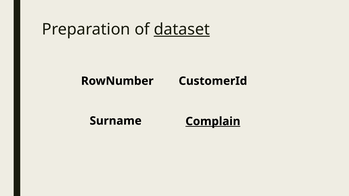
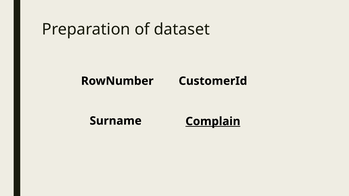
dataset underline: present -> none (182, 29)
